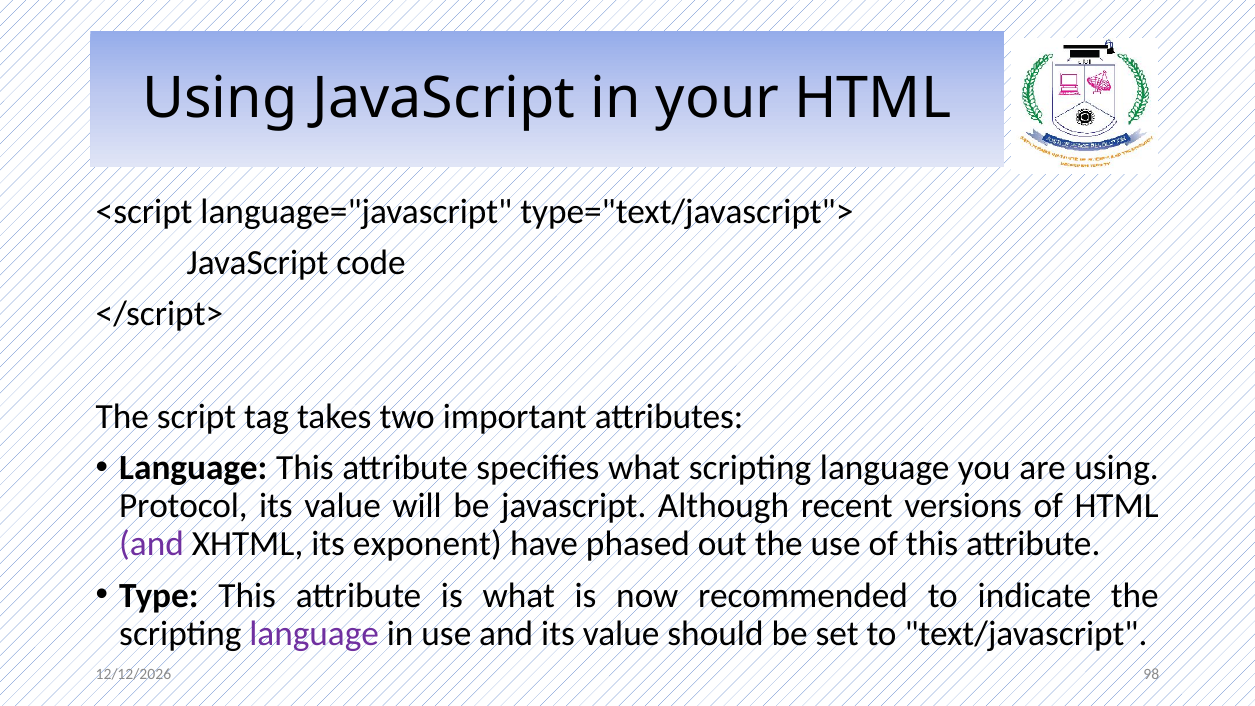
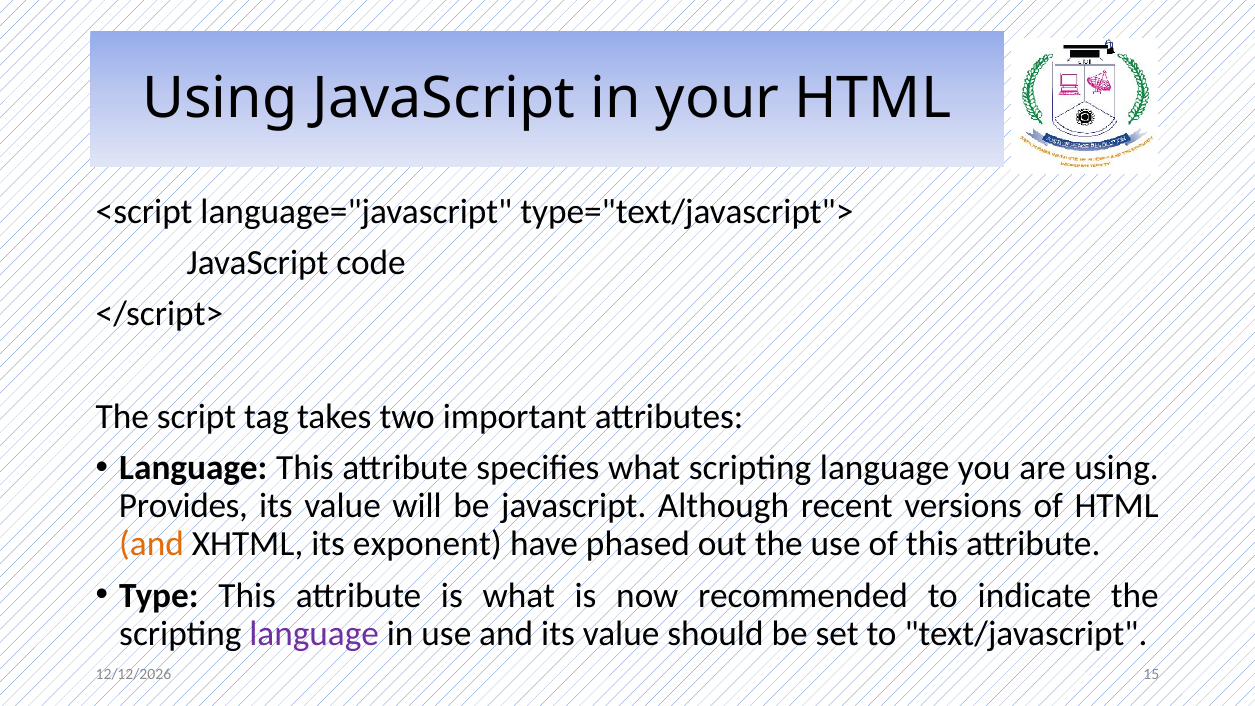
Protocol: Protocol -> Provides (183, 506)
and colour: purple -> orange (152, 544)
98: 98 -> 15 (1151, 674)
